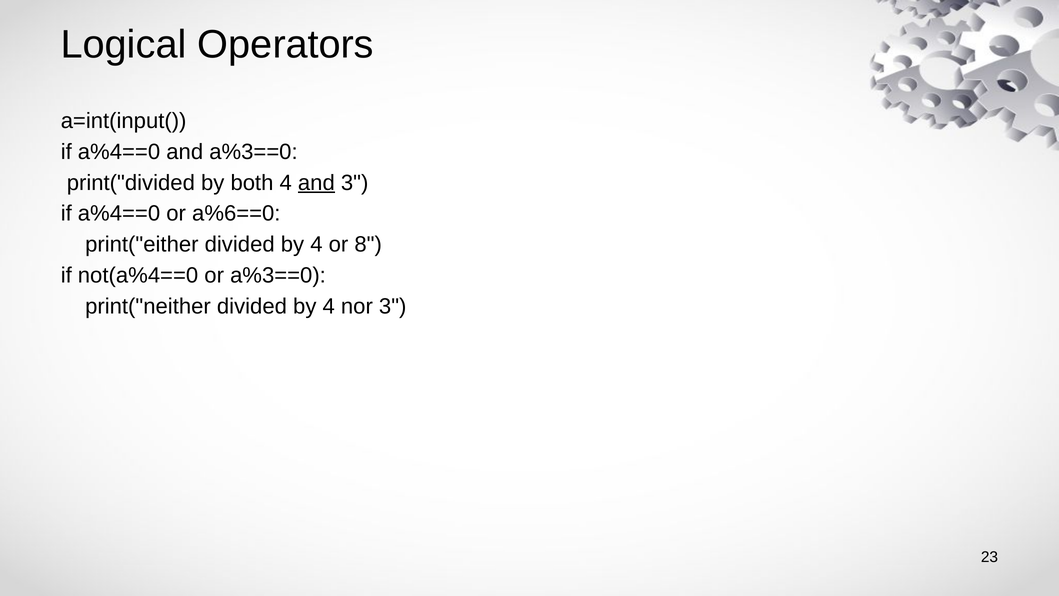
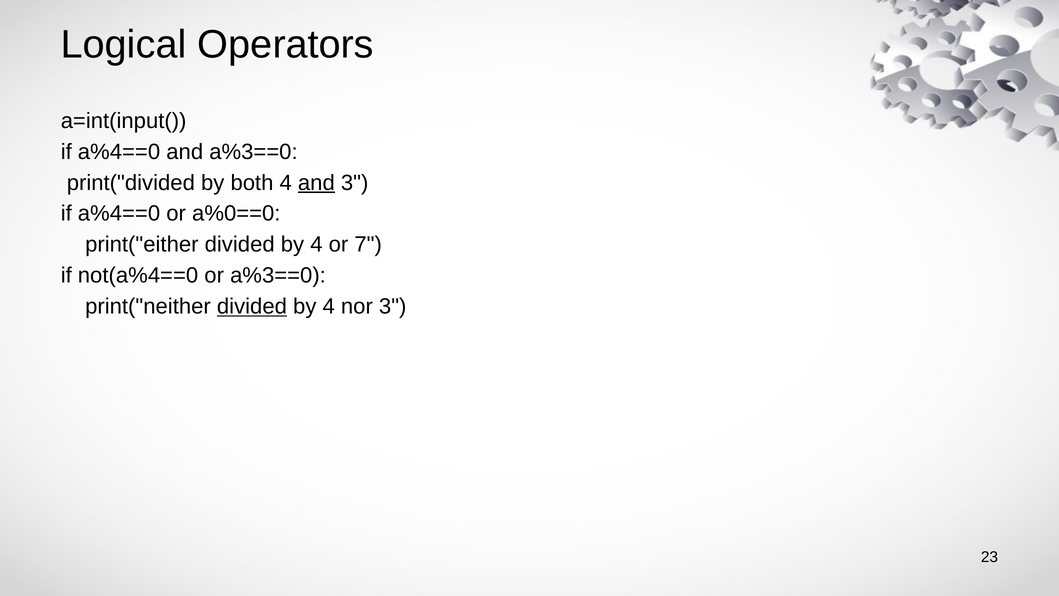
a%6==0: a%6==0 -> a%0==0 (236, 214)
8: 8 -> 7 (368, 244)
divided underline: none -> present (252, 306)
